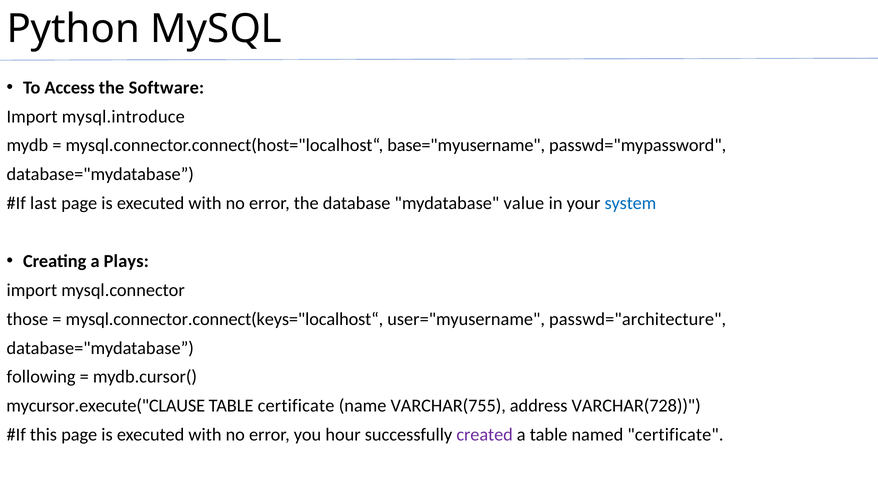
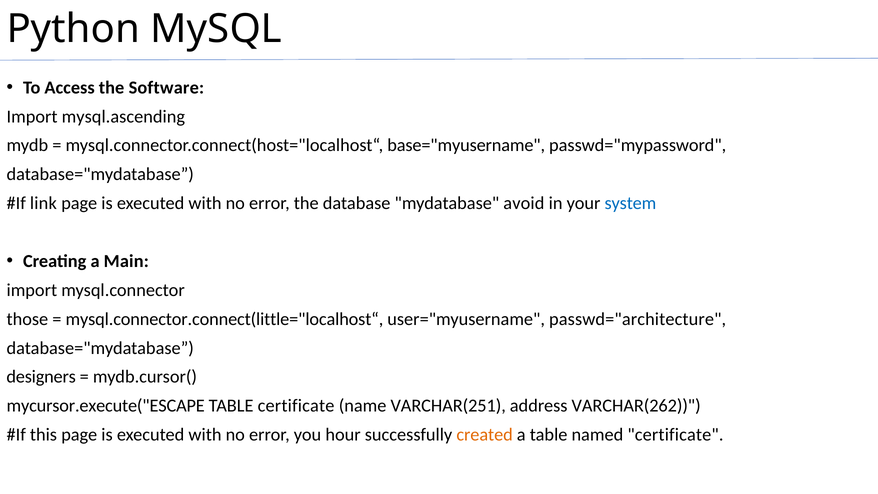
mysql.introduce: mysql.introduce -> mysql.ascending (123, 116)
last: last -> link (43, 203)
value: value -> avoid (524, 203)
Plays: Plays -> Main (126, 261)
mysql.connector.connect(keys="localhost“: mysql.connector.connect(keys="localhost“ -> mysql.connector.connect(little="localhost“ (224, 319)
following: following -> designers (41, 377)
mycursor.execute("CLAUSE: mycursor.execute("CLAUSE -> mycursor.execute("ESCAPE (106, 406)
VARCHAR(755: VARCHAR(755 -> VARCHAR(251 (448, 406)
VARCHAR(728: VARCHAR(728 -> VARCHAR(262 (636, 406)
created colour: purple -> orange (485, 435)
